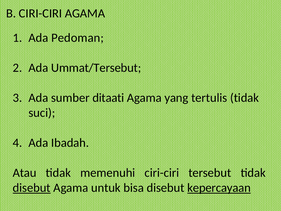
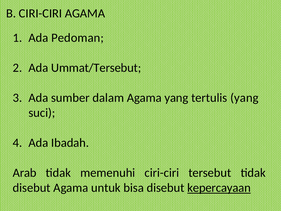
ditaati: ditaati -> dalam (108, 98)
tertulis tidak: tidak -> yang (244, 98)
Atau: Atau -> Arab (25, 173)
disebut underline: present -> none (32, 188)
